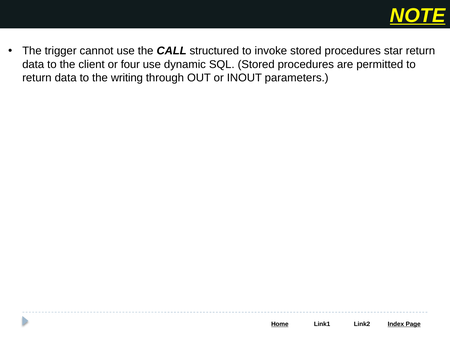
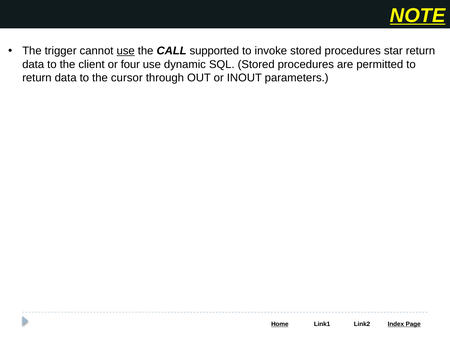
use underline: none -> present (126, 51)
structured: structured -> supported (214, 51)
writing: writing -> cursor (127, 78)
